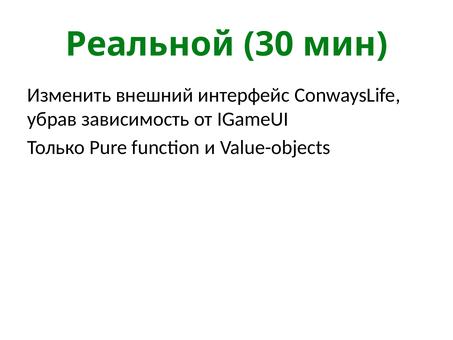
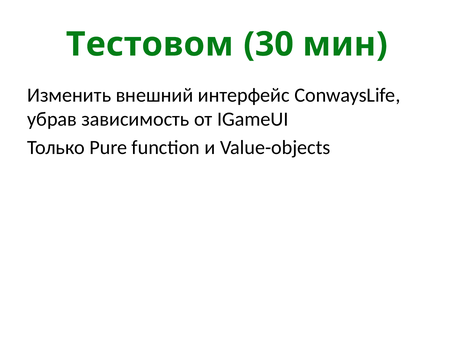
Реальной: Реальной -> Тестовом (150, 44)
